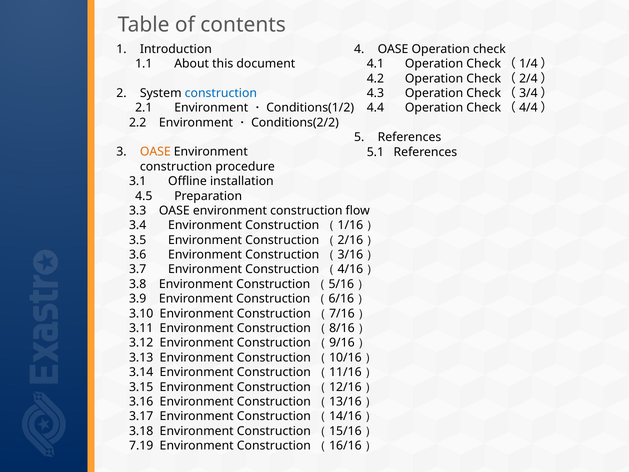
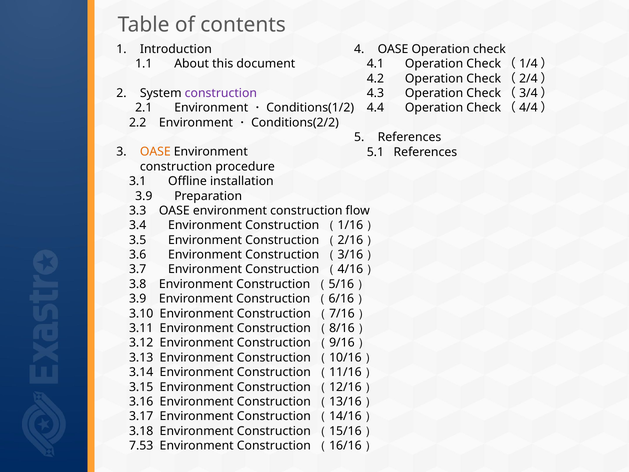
construction colour: blue -> purple (221, 93)
4.5: 4.5 -> 3.9 (144, 196)
7.19: 7.19 -> 7.53 (141, 446)
